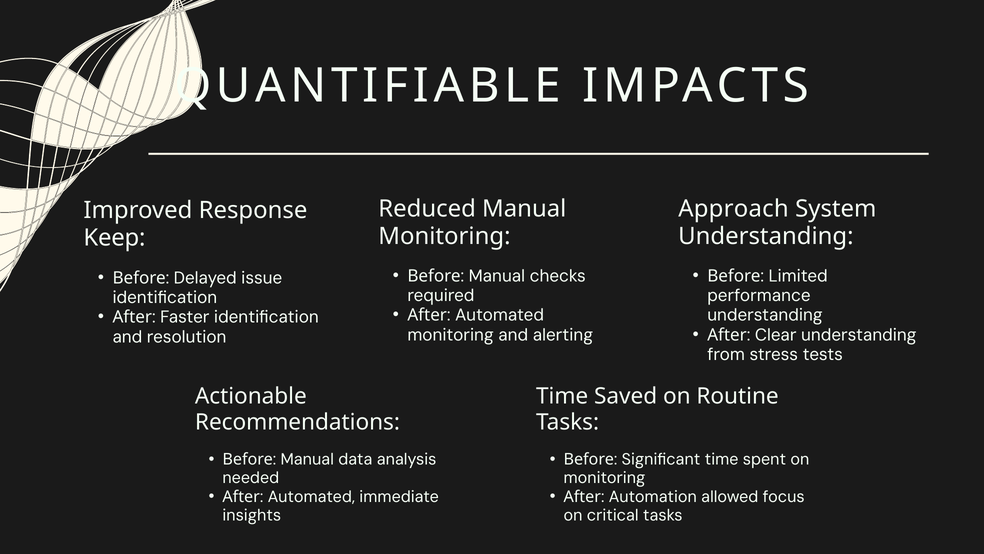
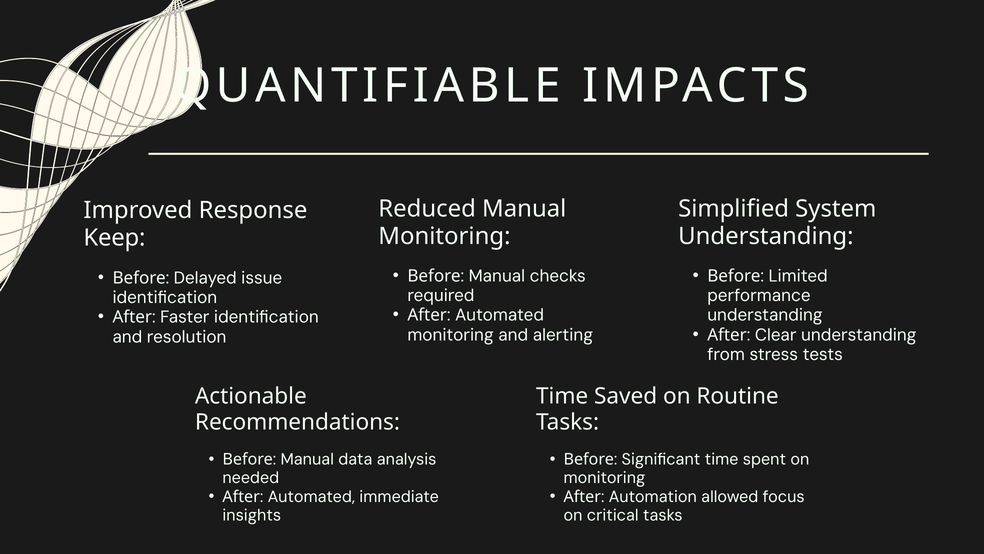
Approach: Approach -> Simplified (734, 209)
